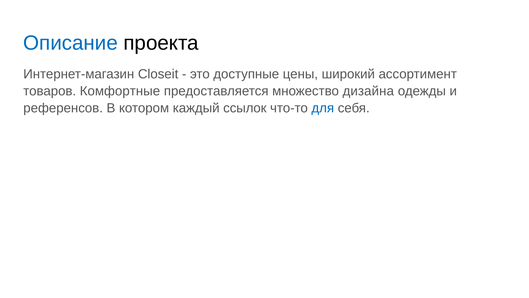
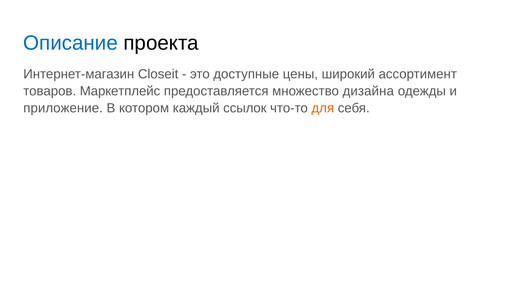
Комфортные: Комфортные -> Маркетплейс (120, 91)
референсов: референсов -> приложение (63, 108)
для colour: blue -> orange (323, 108)
